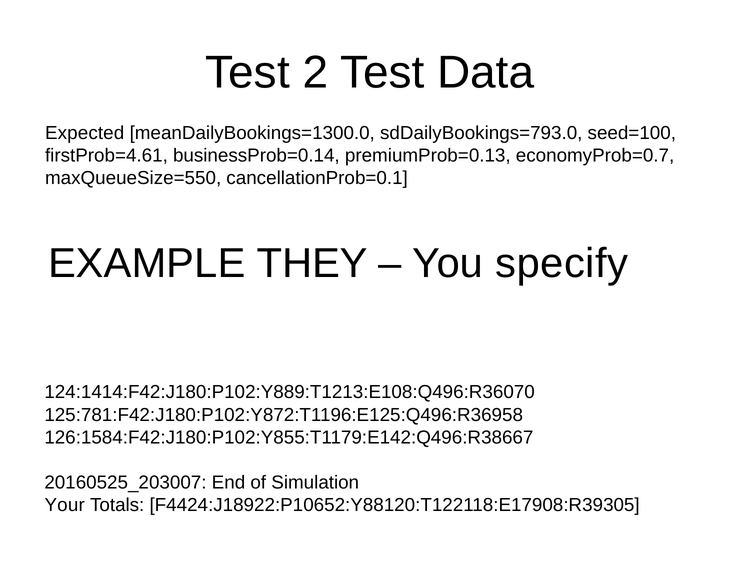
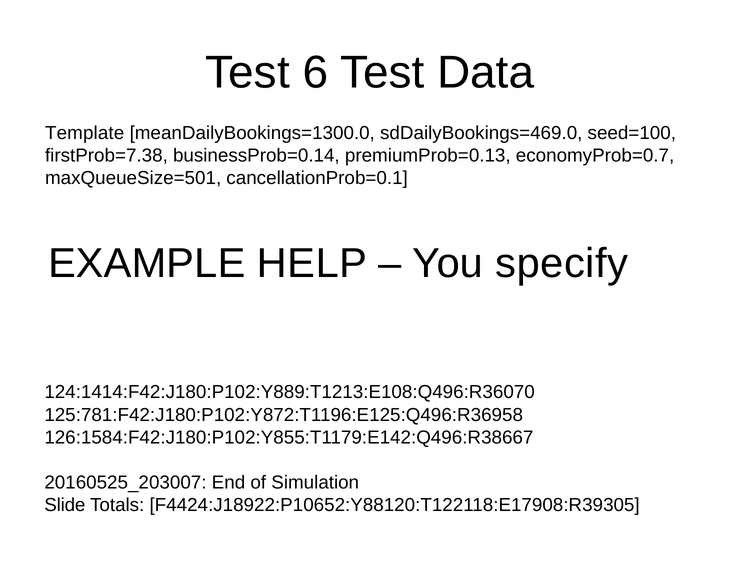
2: 2 -> 6 (315, 73)
Expected: Expected -> Template (85, 133)
sdDailyBookings=793.0: sdDailyBookings=793.0 -> sdDailyBookings=469.0 (481, 133)
firstProb=4.61: firstProb=4.61 -> firstProb=7.38 (106, 156)
maxQueueSize=550: maxQueueSize=550 -> maxQueueSize=501 (133, 178)
THEY: THEY -> HELP (312, 264)
Your: Your -> Slide (65, 506)
